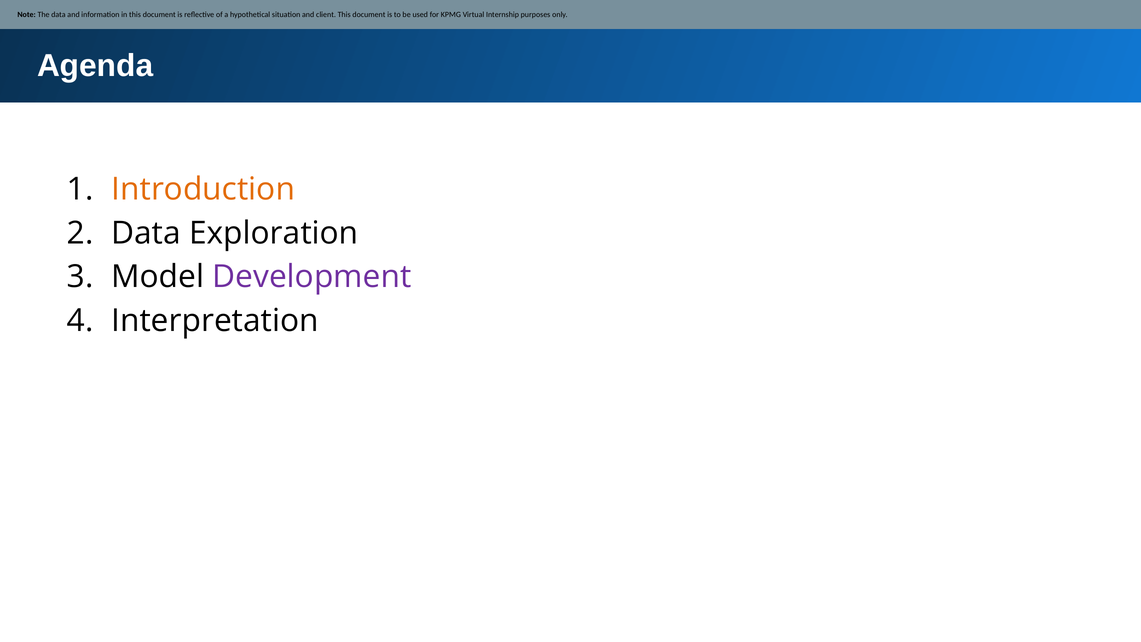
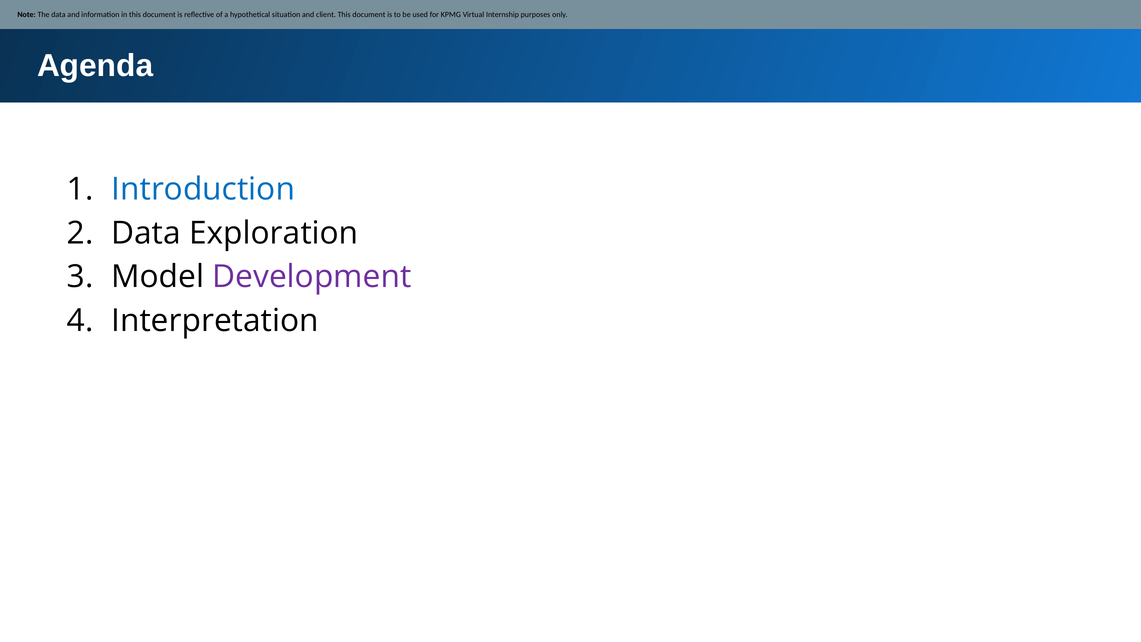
Introduction colour: orange -> blue (203, 189)
